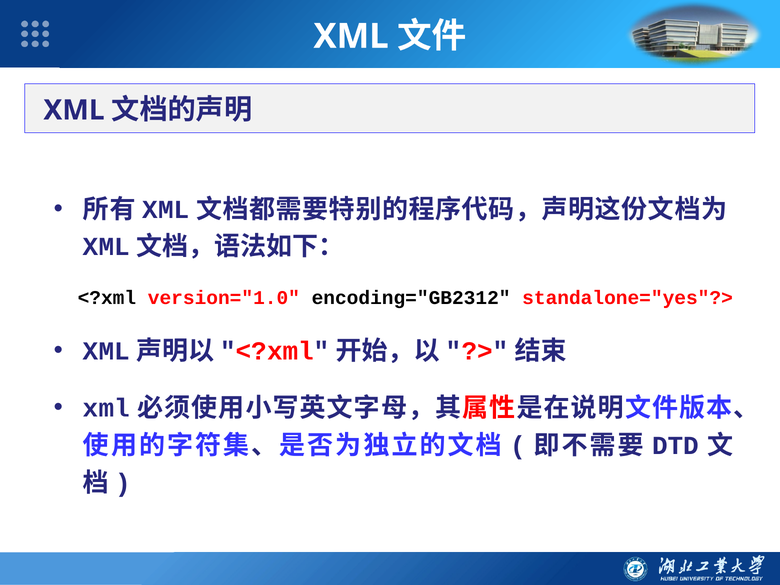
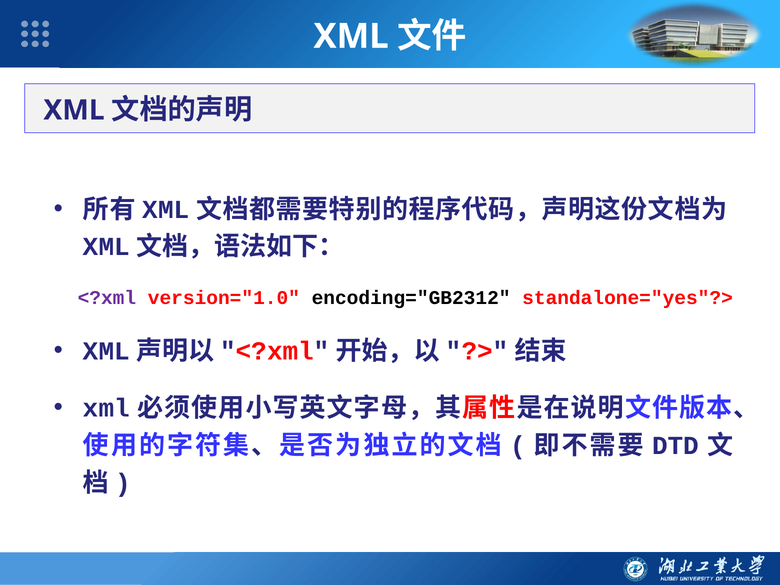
<?xml colour: black -> purple (107, 298)
